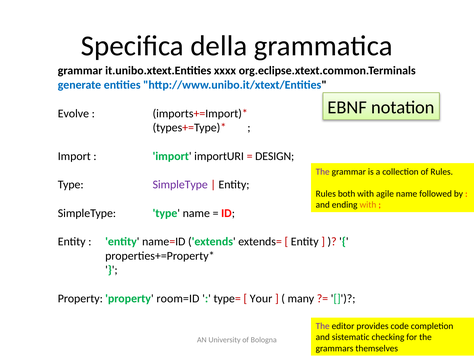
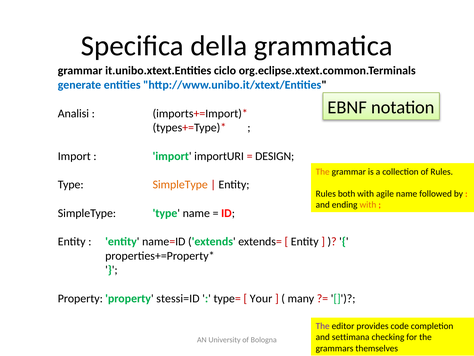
xxxx: xxxx -> ciclo (225, 71)
Evolve: Evolve -> Analisi (73, 113)
The colour: purple -> orange (323, 171)
SimpleType colour: purple -> orange (180, 184)
room=ID: room=ID -> stessi=ID (178, 298)
sistematic: sistematic -> settimana (351, 337)
